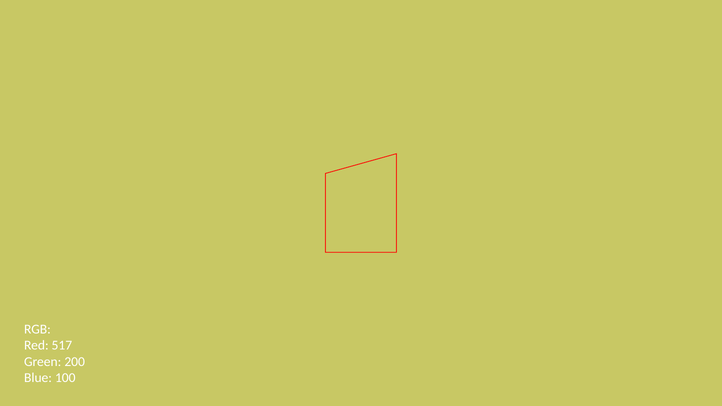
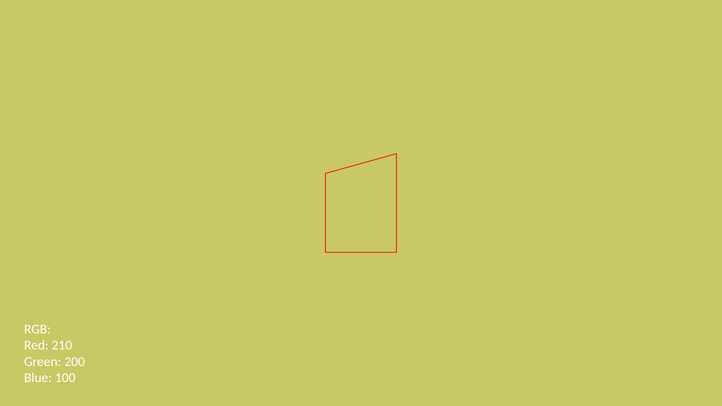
517: 517 -> 210 (62, 346)
